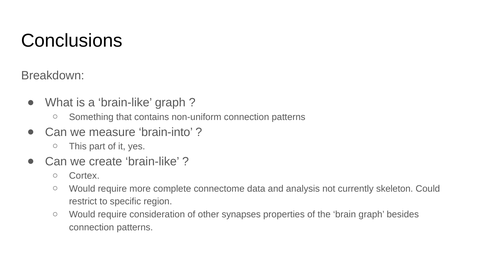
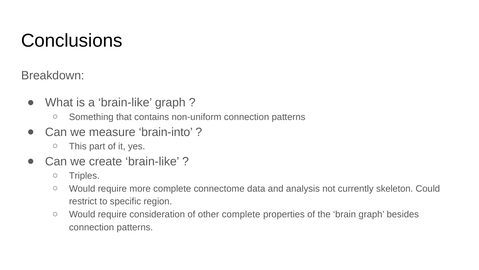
Cortex: Cortex -> Triples (84, 175)
other synapses: synapses -> complete (241, 214)
